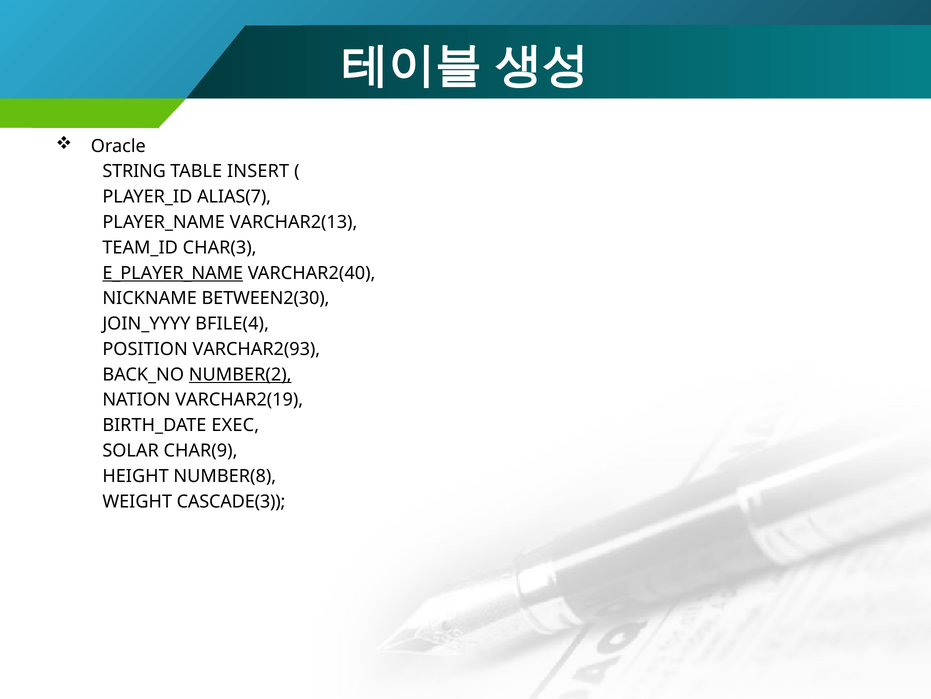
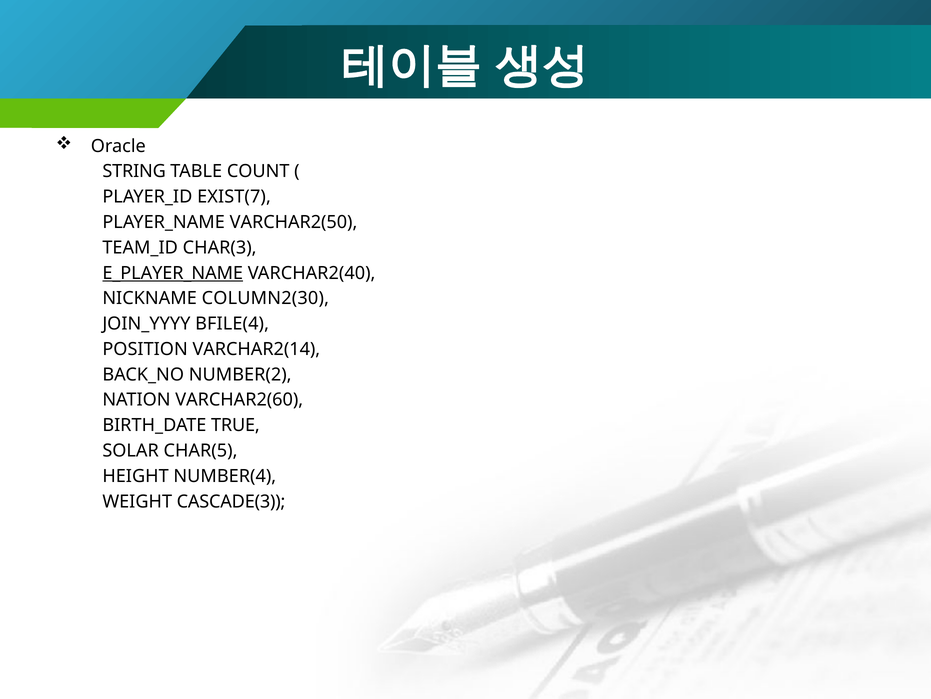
INSERT: INSERT -> COUNT (258, 171)
ALIAS(7: ALIAS(7 -> EXIST(7 (234, 197)
VARCHAR2(13: VARCHAR2(13 -> VARCHAR2(50 (294, 222)
BETWEEN2(30: BETWEEN2(30 -> COLUMN2(30 (265, 298)
VARCHAR2(93: VARCHAR2(93 -> VARCHAR2(14 (256, 349)
NUMBER(2 underline: present -> none (240, 374)
VARCHAR2(19: VARCHAR2(19 -> VARCHAR2(60 (239, 400)
EXEC: EXEC -> TRUE (235, 425)
CHAR(9: CHAR(9 -> CHAR(5 (201, 450)
NUMBER(8: NUMBER(8 -> NUMBER(4 (225, 476)
